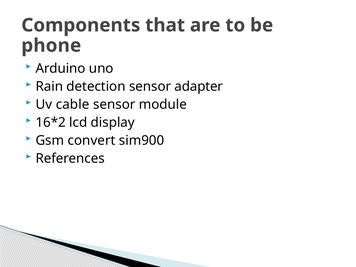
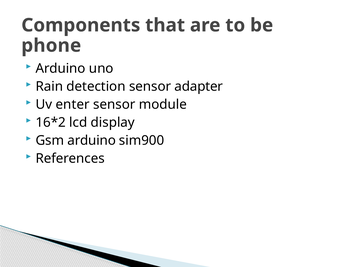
cable: cable -> enter (73, 104)
Gsm convert: convert -> arduino (92, 140)
